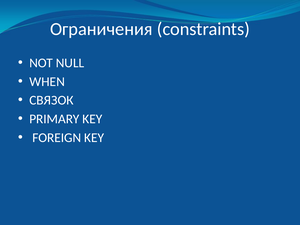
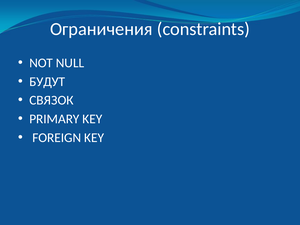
WHEN: WHEN -> БУДУТ (47, 82)
